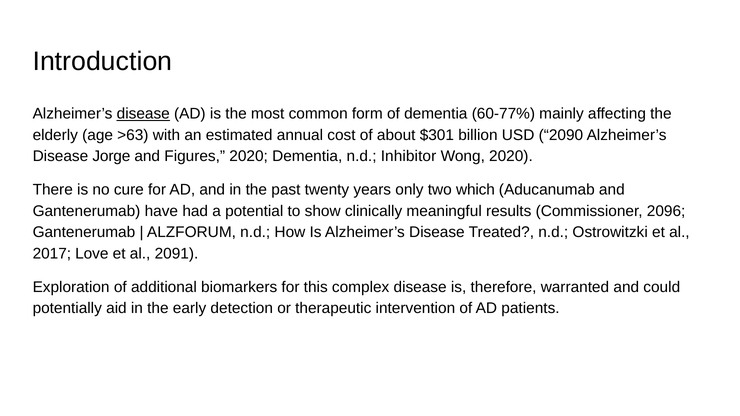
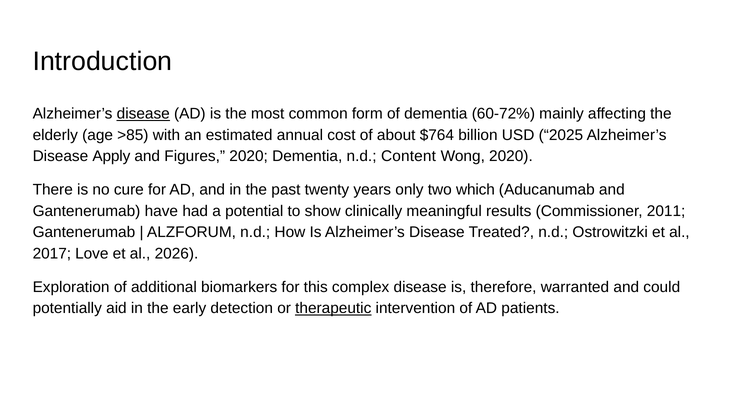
60-77%: 60-77% -> 60-72% (503, 114)
>63: >63 -> >85 (133, 135)
$301: $301 -> $764 (437, 135)
2090: 2090 -> 2025 (561, 135)
Jorge: Jorge -> Apply (111, 156)
Inhibitor: Inhibitor -> Content (408, 156)
2096: 2096 -> 2011 (666, 211)
2091: 2091 -> 2026 (176, 254)
therapeutic underline: none -> present (333, 309)
